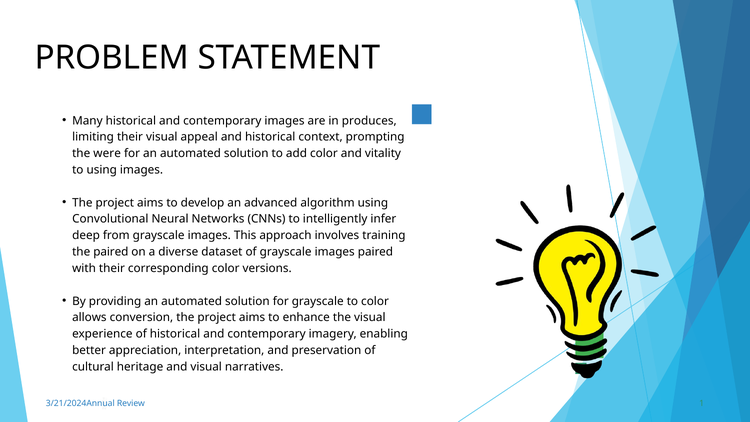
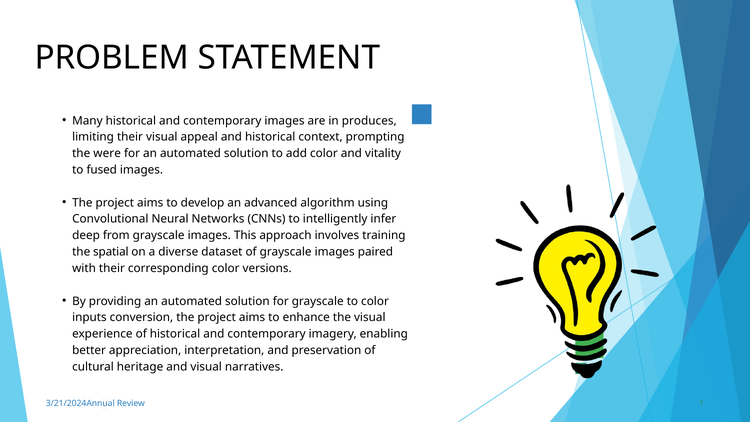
to using: using -> fused (102, 170)
the paired: paired -> spatial (111, 252)
allows: allows -> inputs (89, 317)
